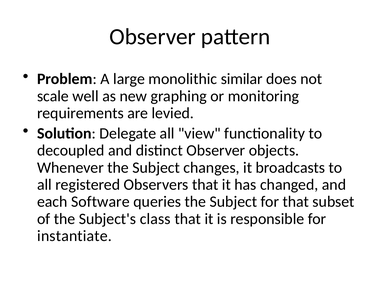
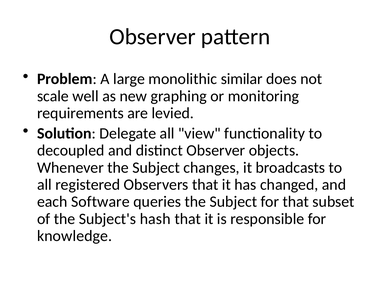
class: class -> hash (155, 219)
instantiate: instantiate -> knowledge (75, 236)
